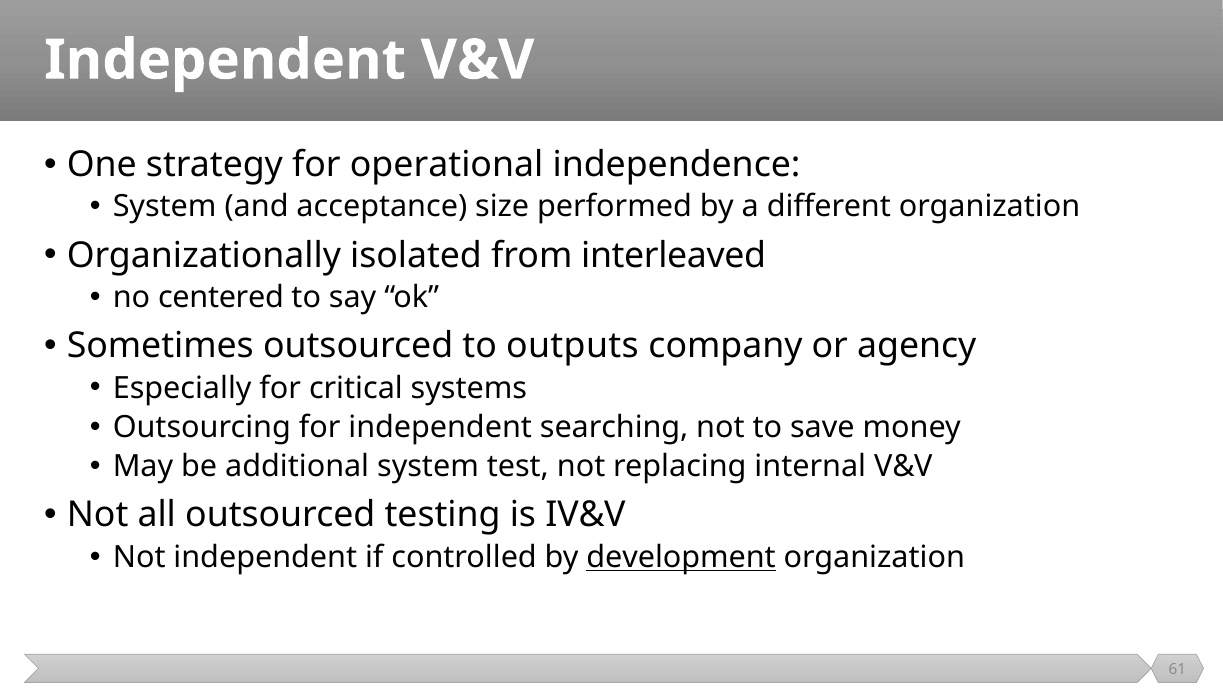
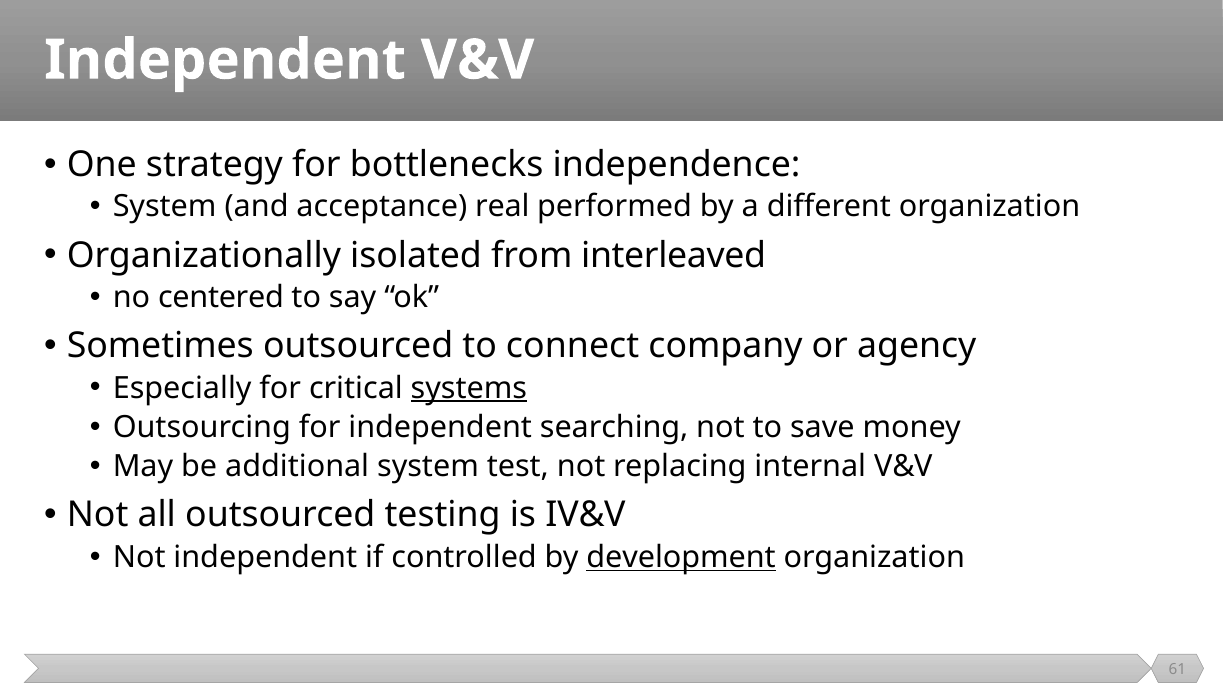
operational: operational -> bottlenecks (447, 165)
size: size -> real (502, 207)
outputs: outputs -> connect (573, 346)
systems underline: none -> present (469, 388)
